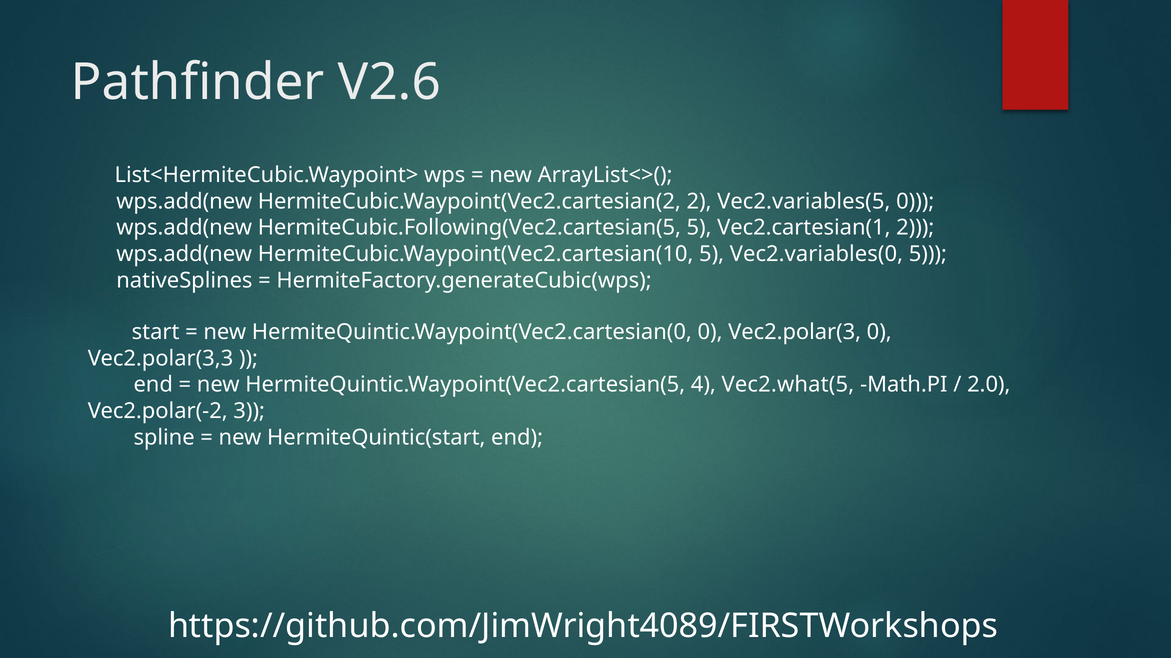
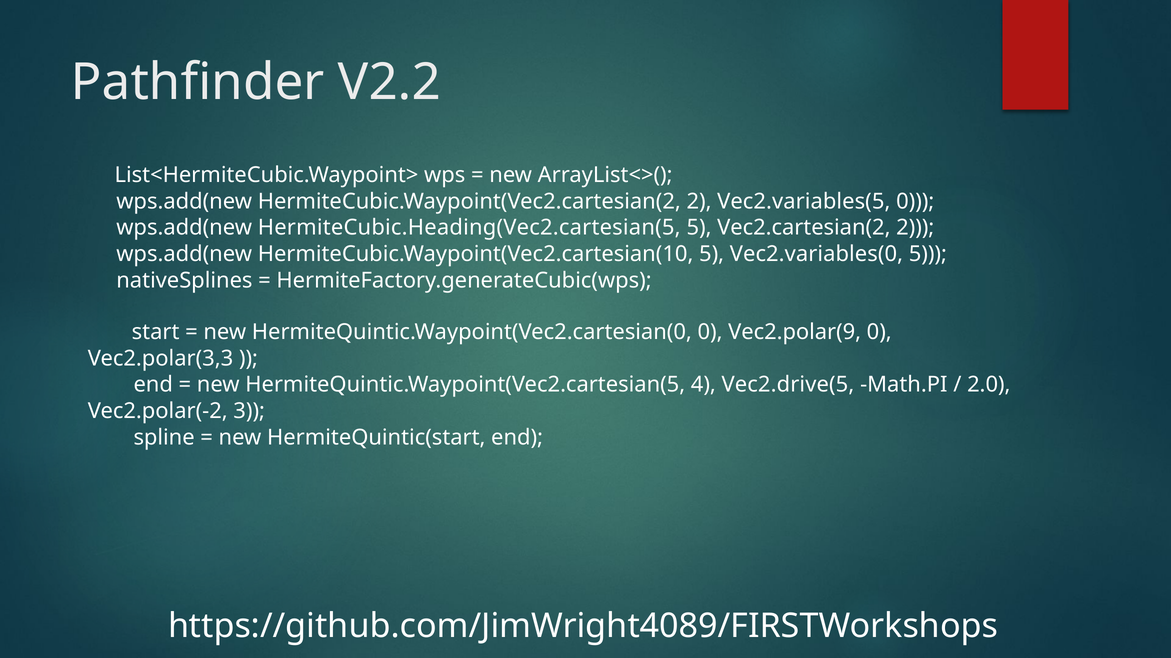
V2.6: V2.6 -> V2.2 (389, 82)
HermiteCubic.Following(Vec2.cartesian(5: HermiteCubic.Following(Vec2.cartesian(5 -> HermiteCubic.Heading(Vec2.cartesian(5 (469, 228)
Vec2.cartesian(1: Vec2.cartesian(1 -> Vec2.cartesian(2 (804, 228)
Vec2.polar(3: Vec2.polar(3 -> Vec2.polar(9 (795, 332)
Vec2.what(5: Vec2.what(5 -> Vec2.drive(5 (788, 385)
